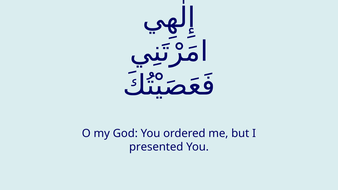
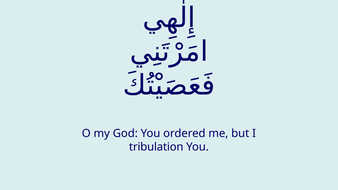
presented: presented -> tribulation (156, 147)
